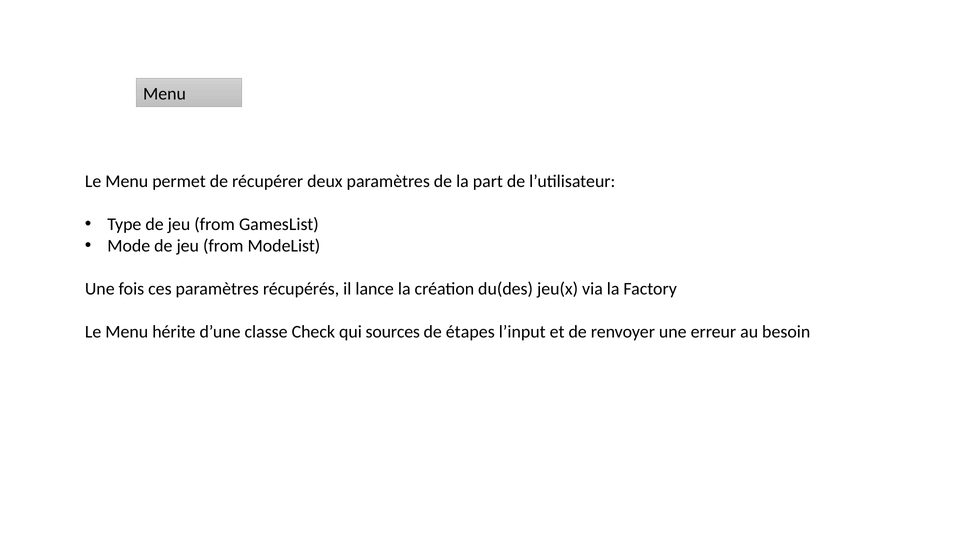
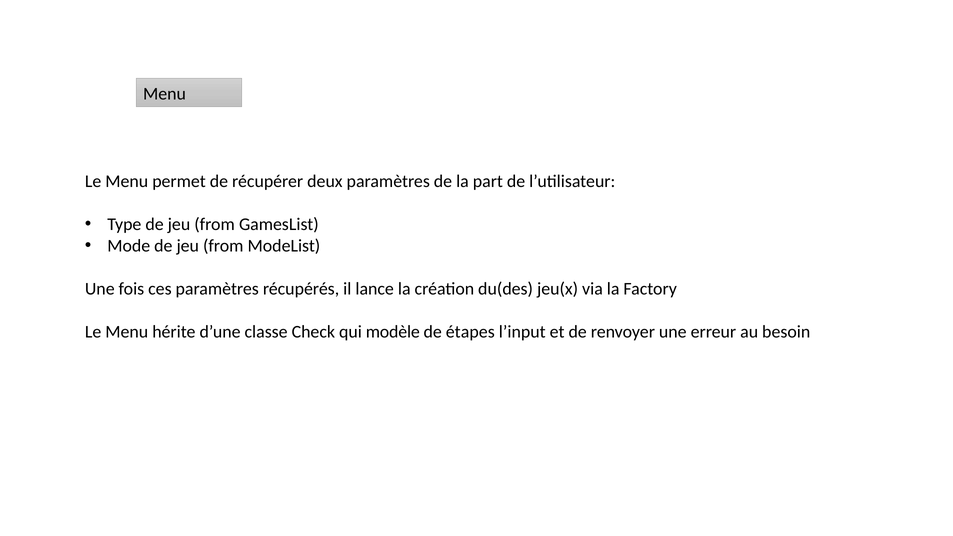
sources: sources -> modèle (393, 332)
